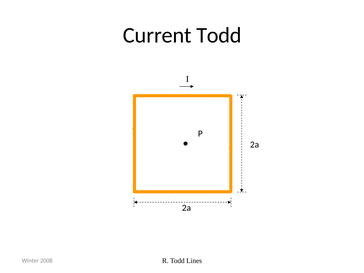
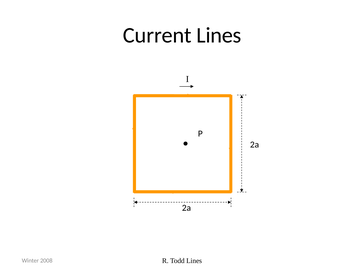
Current Todd: Todd -> Lines (219, 35)
